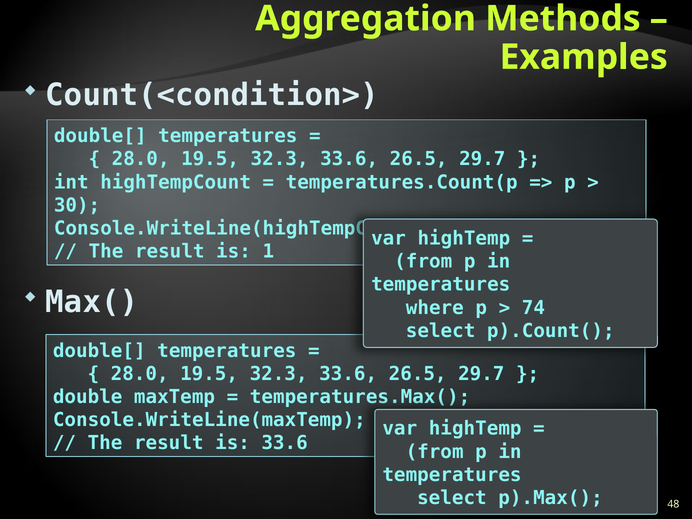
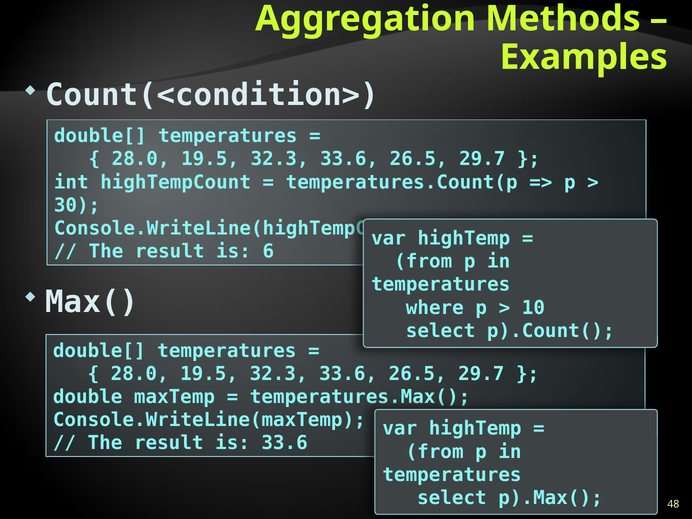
1: 1 -> 6 (268, 251)
74: 74 -> 10 (533, 308)
